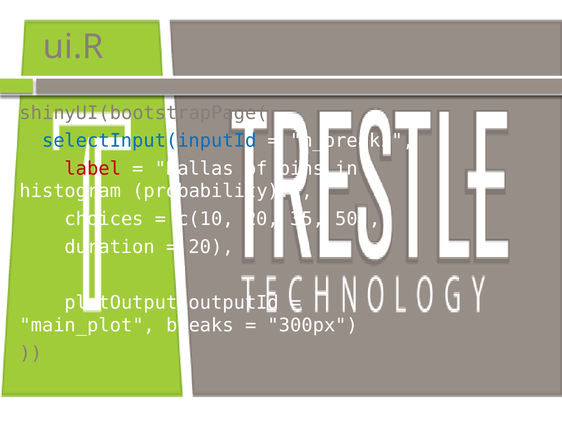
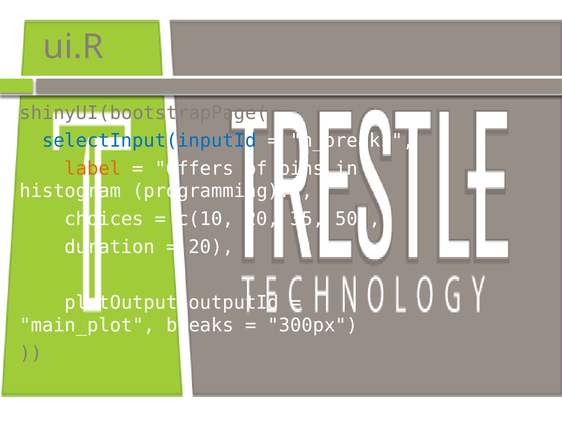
label colour: red -> orange (93, 169)
Dallas: Dallas -> Offers (194, 169)
probability: probability -> programming (223, 191)
